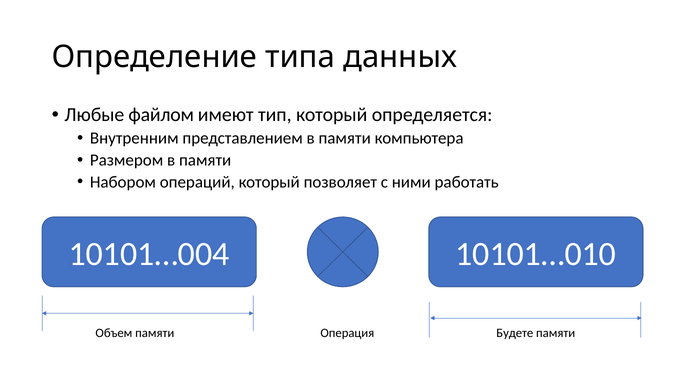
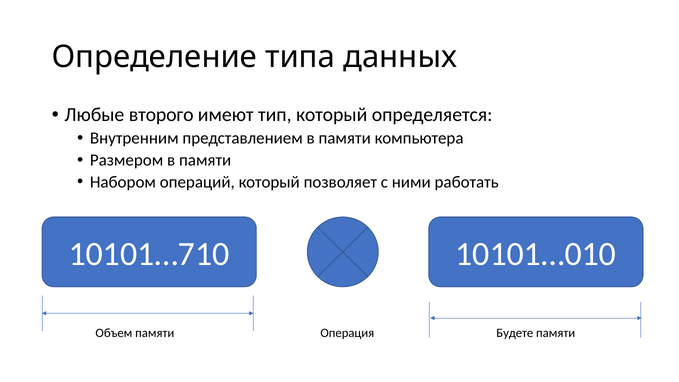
файлом: файлом -> второго (161, 115)
10101…004: 10101…004 -> 10101…710 (149, 254)
